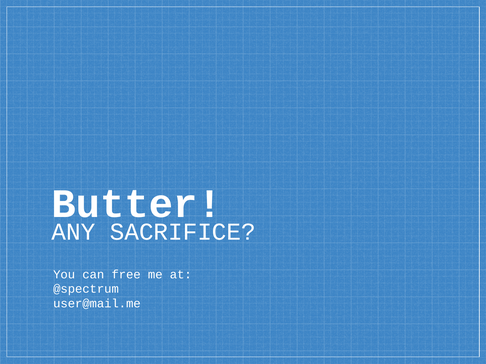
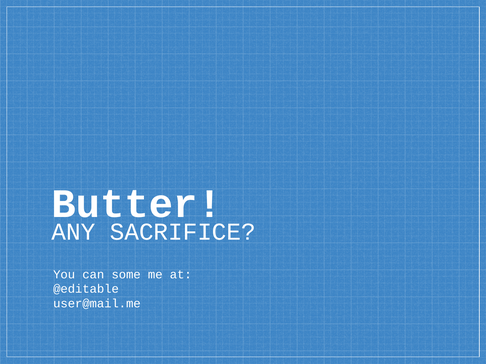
free: free -> some (126, 275)
@spectrum: @spectrum -> @editable (86, 289)
